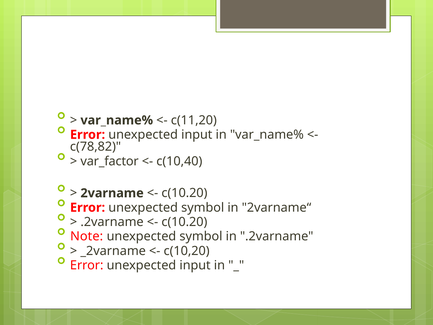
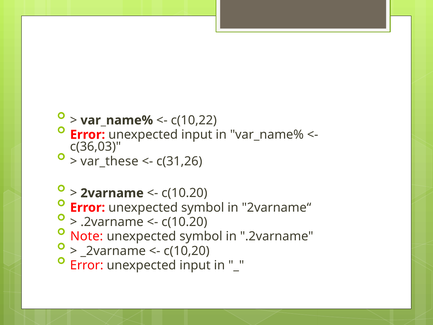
c(11,20: c(11,20 -> c(10,22 (194, 120)
c(78,82: c(78,82 -> c(36,03 (96, 147)
var_factor: var_factor -> var_these (109, 161)
c(10,40: c(10,40 -> c(31,26 (179, 161)
